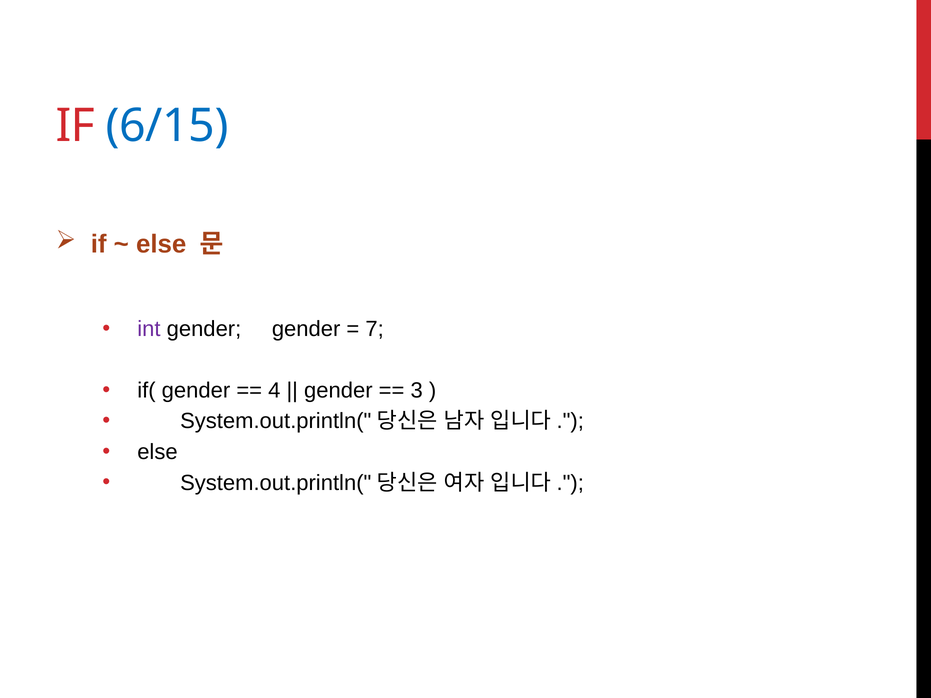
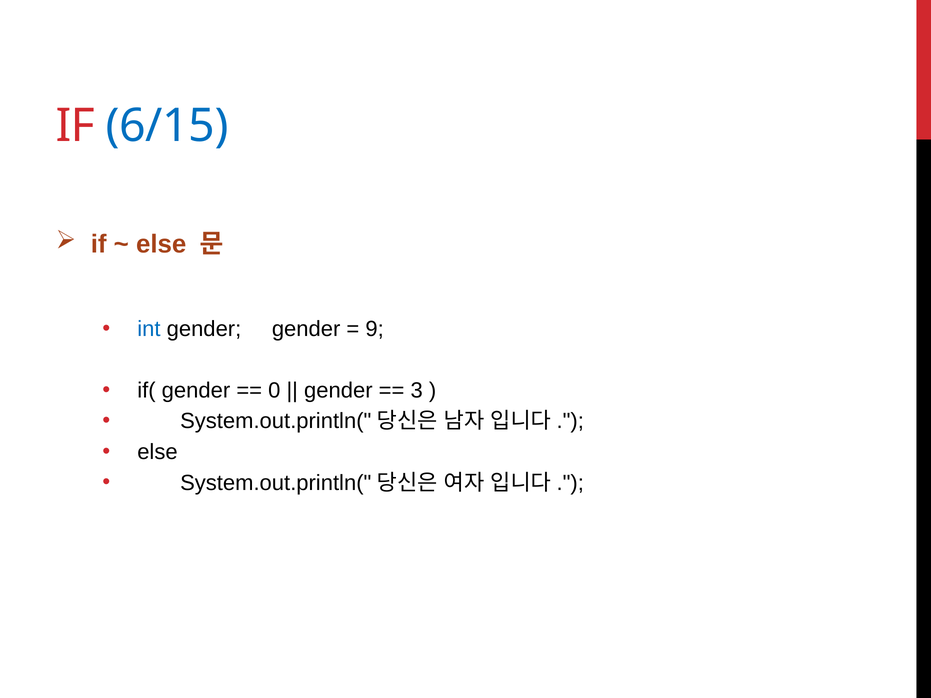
int colour: purple -> blue (149, 329)
7: 7 -> 9 (375, 329)
4: 4 -> 0 (274, 391)
